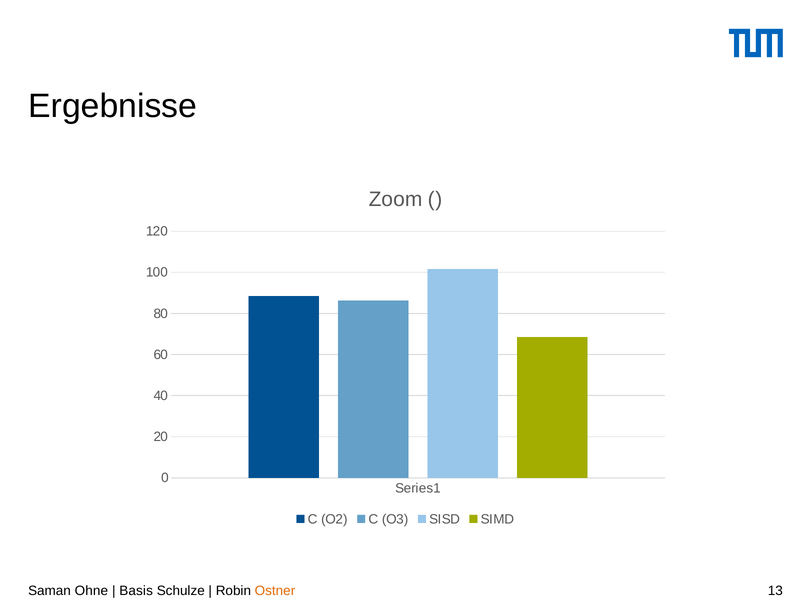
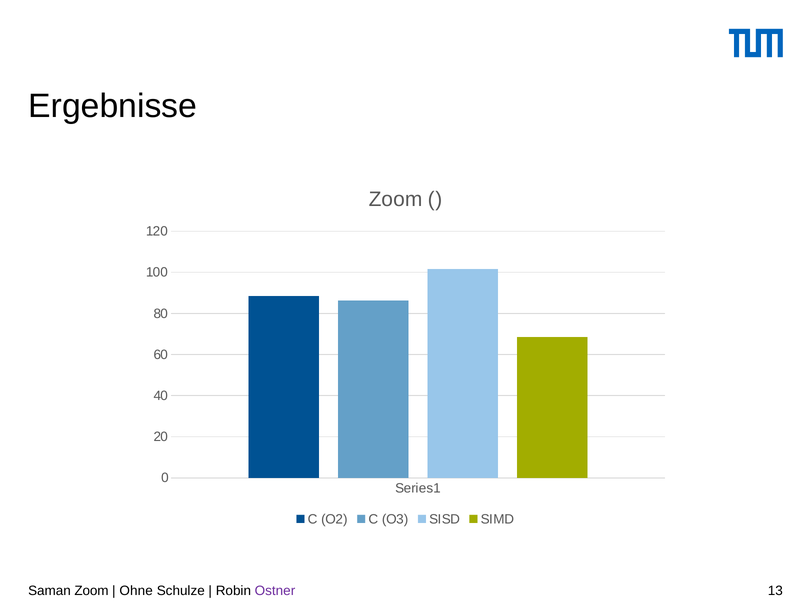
Saman Ohne: Ohne -> Zoom (92, 591)
Basis: Basis -> Ohne (136, 591)
Ostner colour: orange -> purple (275, 591)
